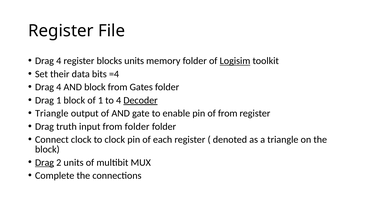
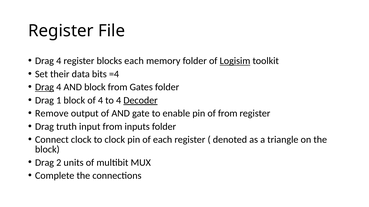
blocks units: units -> each (134, 61)
Drag underline: none -> present (45, 87)
of 1: 1 -> 4 (101, 101)
Triangle: Triangle -> Remove (52, 114)
from folder: folder -> inputs (137, 127)
Drag underline: present -> none (45, 163)
